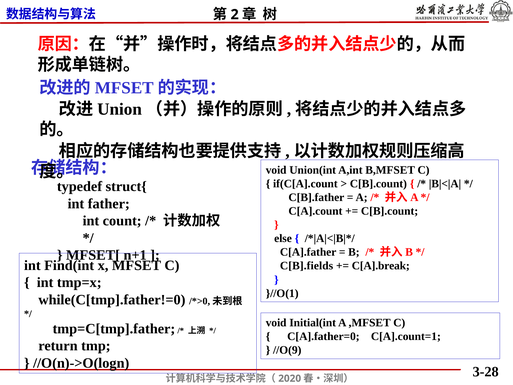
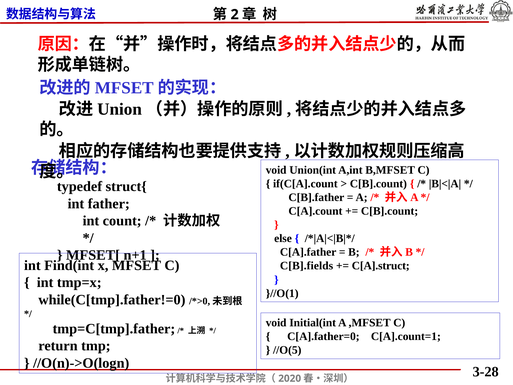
C[A].break: C[A].break -> C[A].struct (381, 266)
//O(9: //O(9 -> //O(5 (287, 350)
